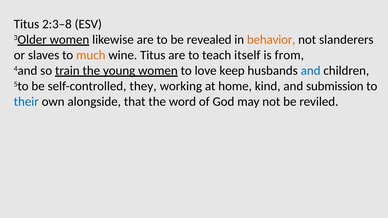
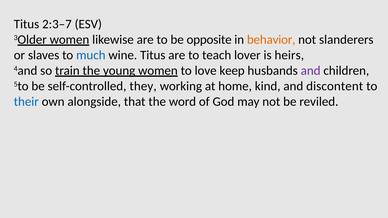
2:3–8: 2:3–8 -> 2:3–7 (57, 24)
revealed: revealed -> opposite (209, 40)
much colour: orange -> blue (91, 55)
itself: itself -> lover (247, 55)
from: from -> heirs (289, 55)
and colour: blue -> purple (311, 71)
submission: submission -> discontent (335, 86)
